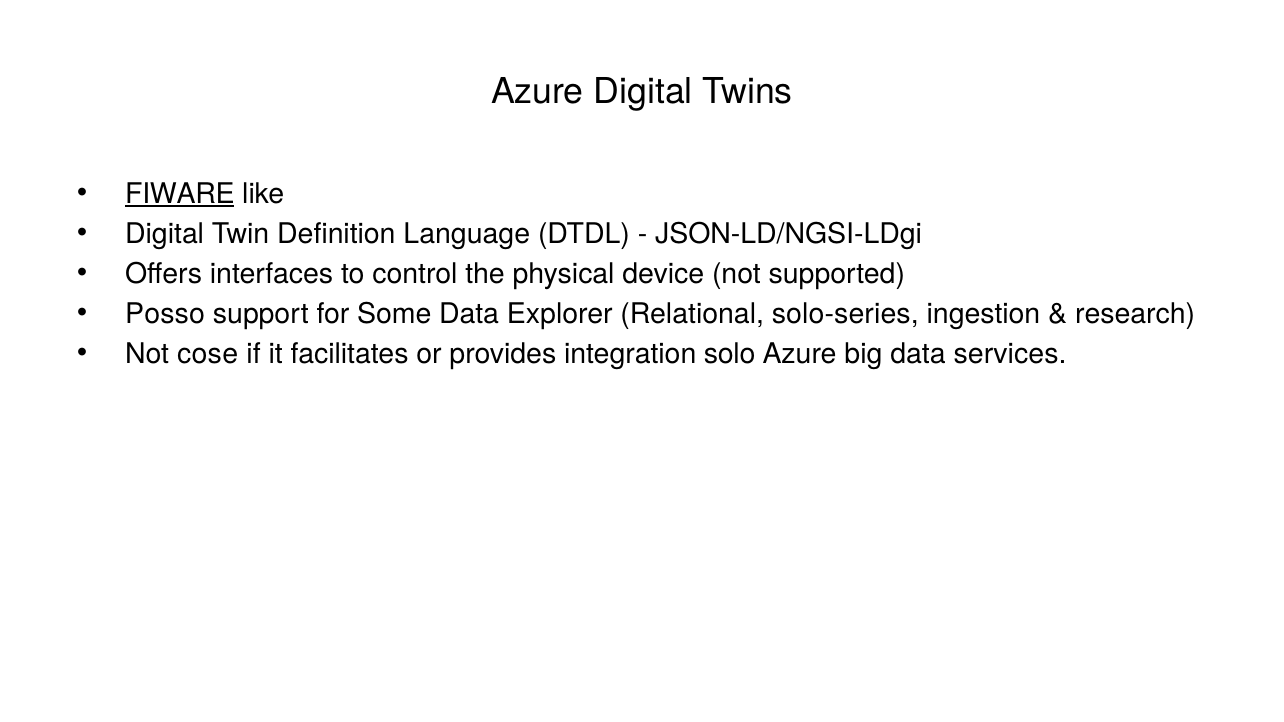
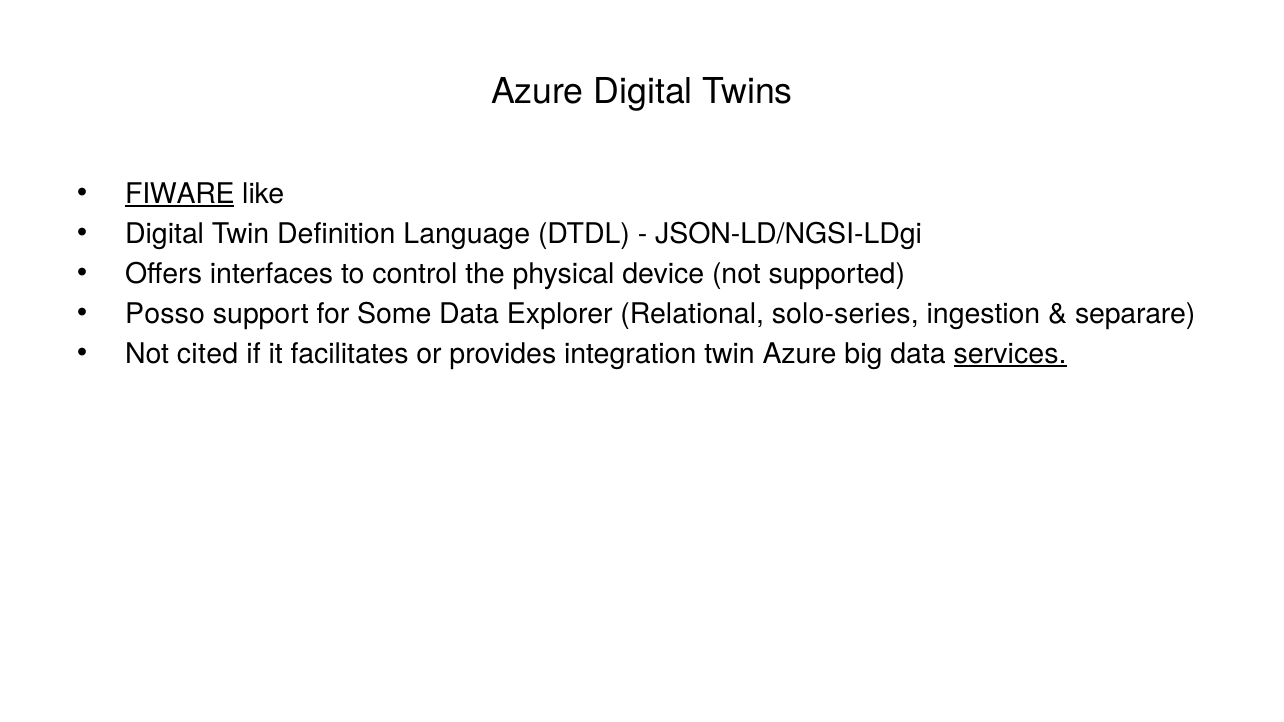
research: research -> separare (1135, 314)
cose: cose -> cited (208, 354)
integration solo: solo -> twin (730, 354)
services underline: none -> present (1010, 354)
